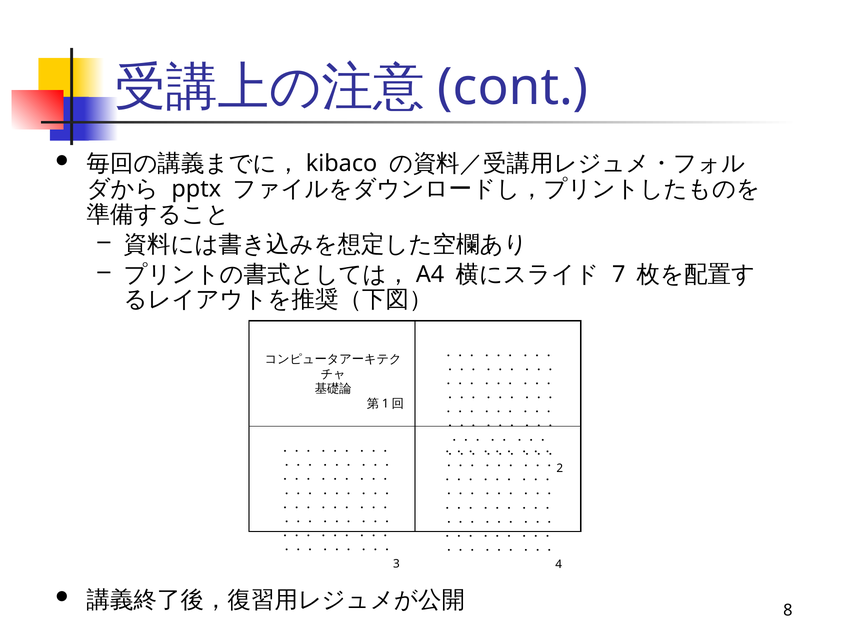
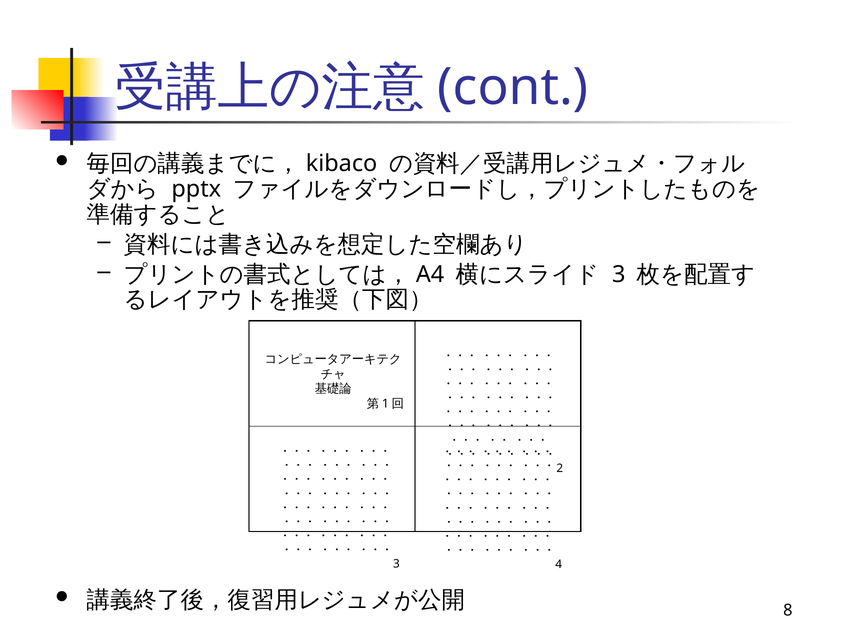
7: 7 -> 3 (619, 274)
